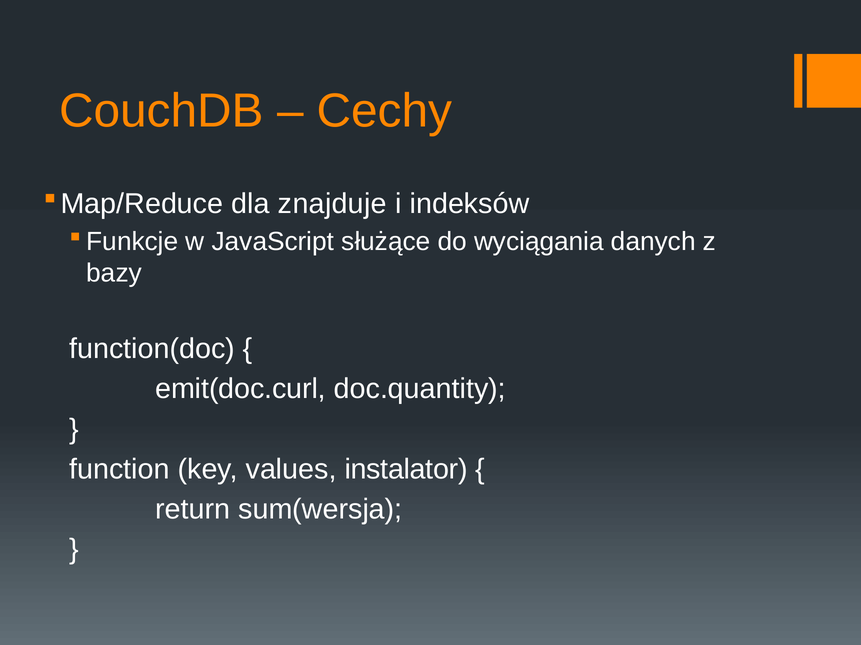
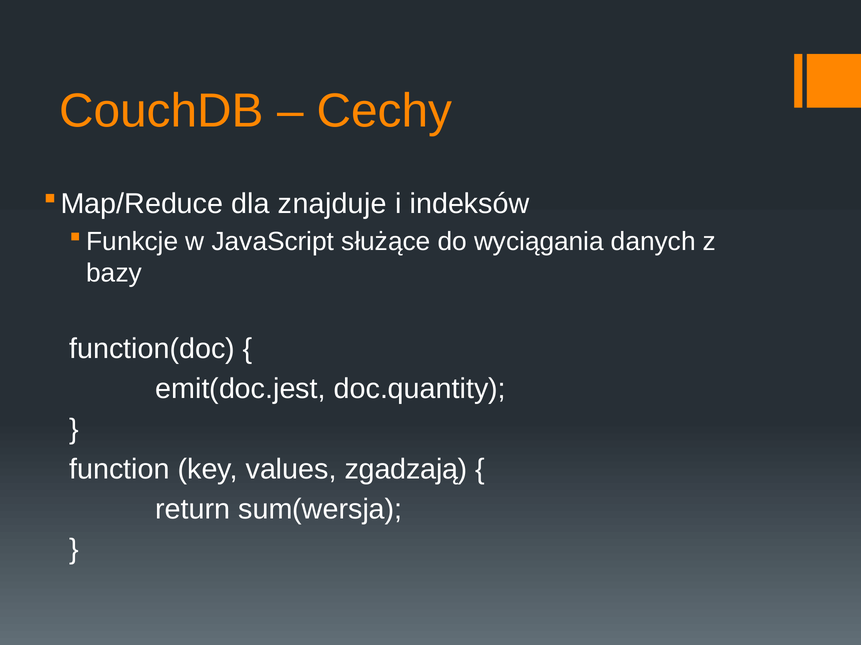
emit(doc.curl: emit(doc.curl -> emit(doc.jest (241, 389)
instalator: instalator -> zgadzają (406, 470)
